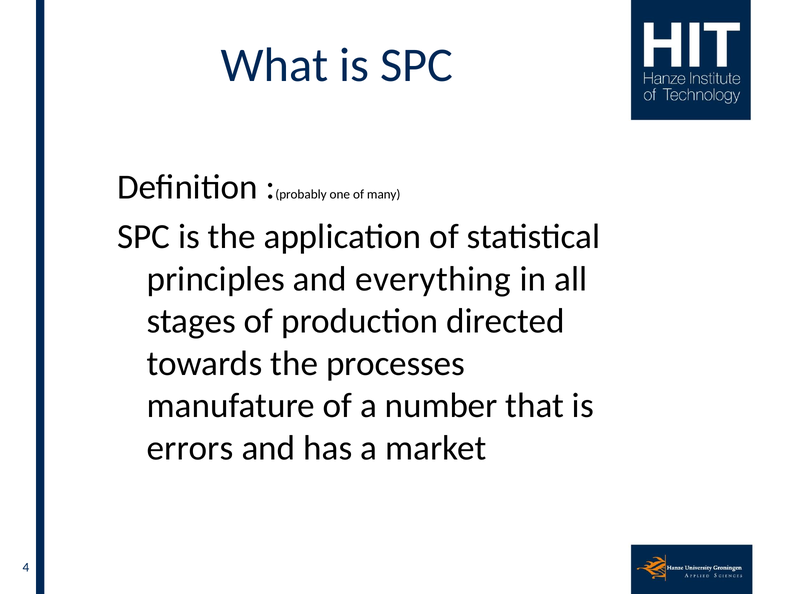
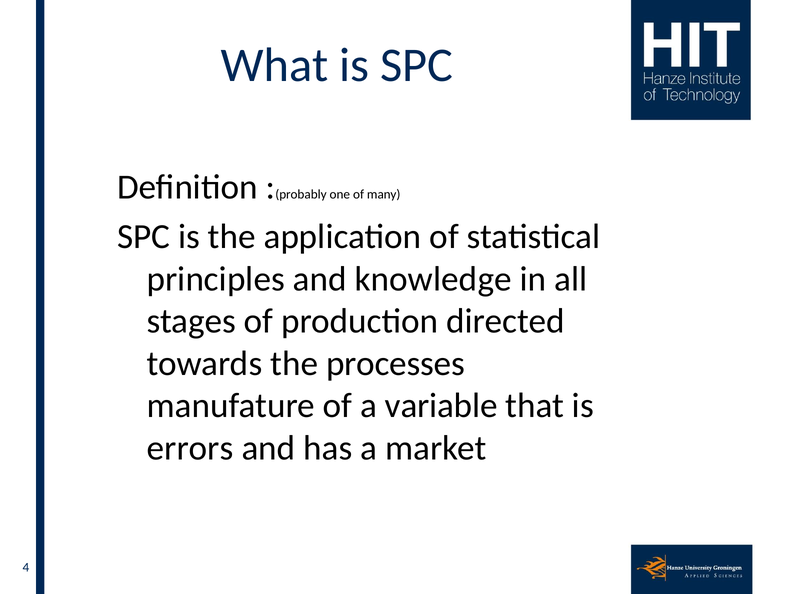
everything: everything -> knowledge (433, 279)
number: number -> variable (441, 406)
